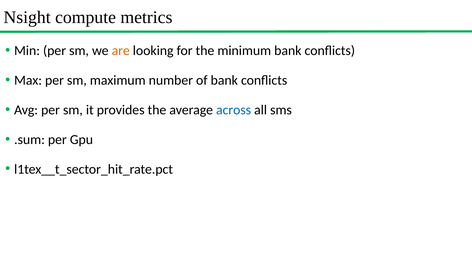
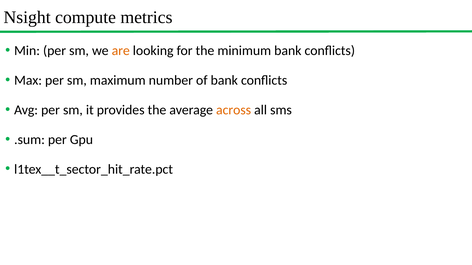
across colour: blue -> orange (234, 110)
